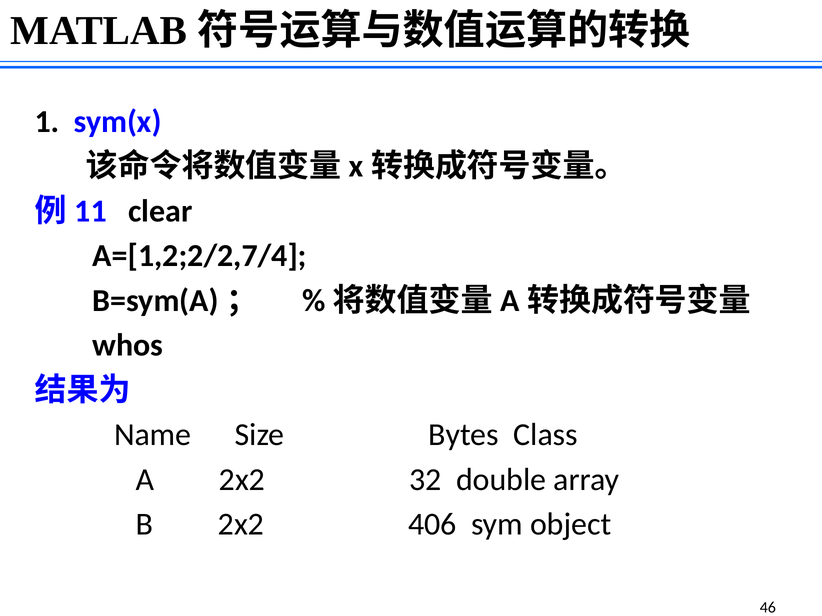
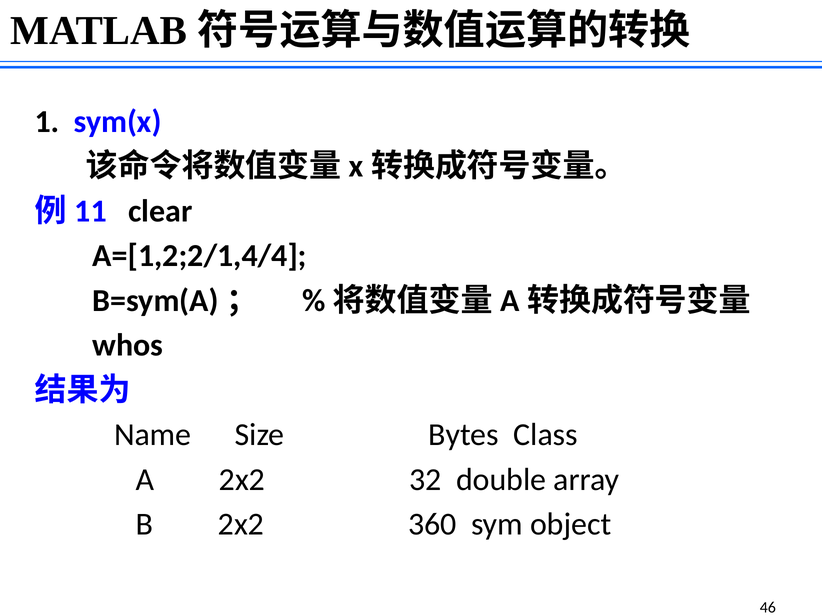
A=[1,2;2/2,7/4: A=[1,2;2/2,7/4 -> A=[1,2;2/1,4/4 (200, 256)
406: 406 -> 360 (432, 525)
